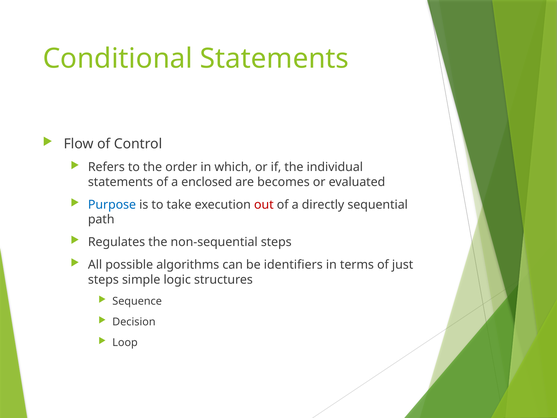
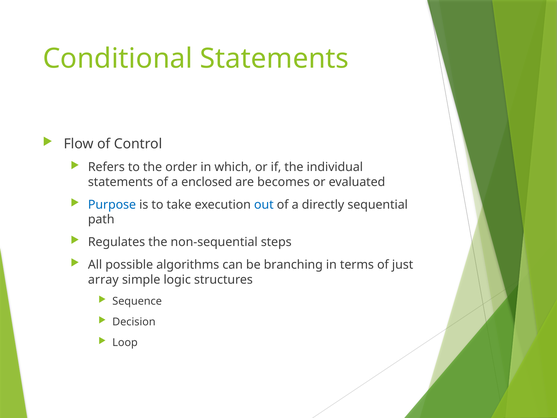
out colour: red -> blue (264, 205)
identifiers: identifiers -> branching (293, 265)
steps: steps -> array (103, 279)
